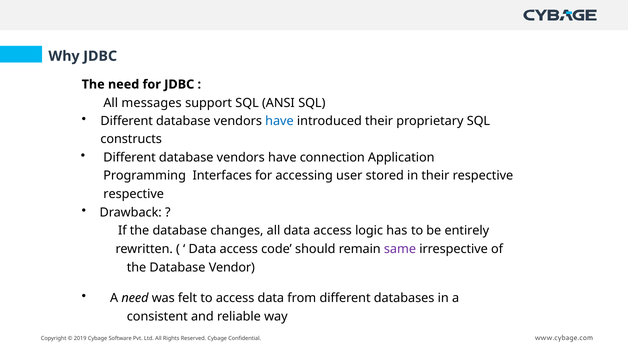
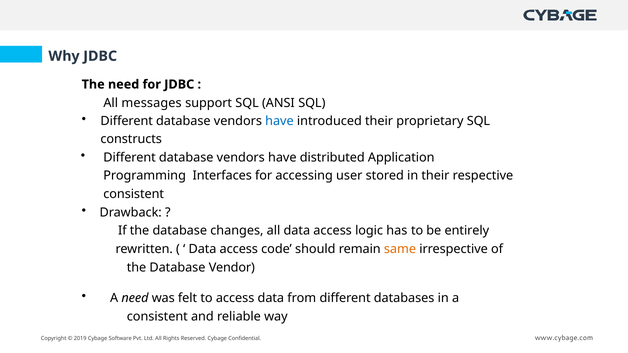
connection: connection -> distributed (332, 158)
respective: respective -> consistent (134, 194)
same colour: purple -> orange (400, 249)
